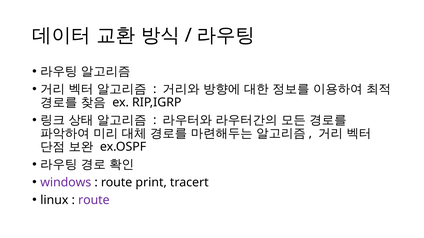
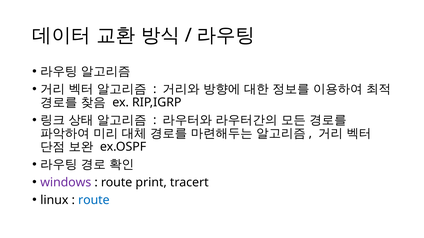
route colour: purple -> blue (94, 200)
